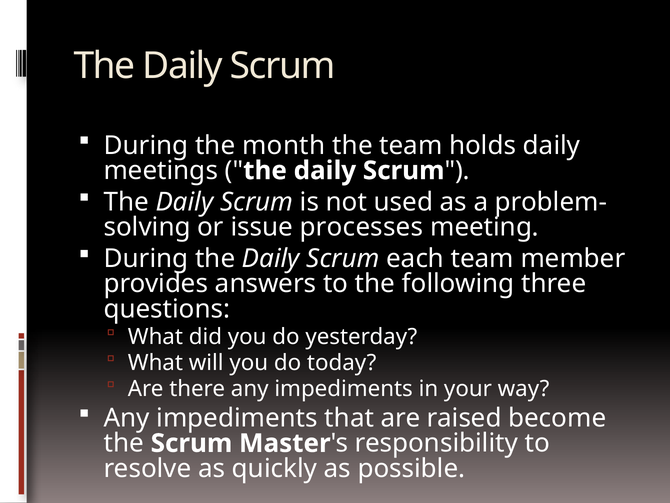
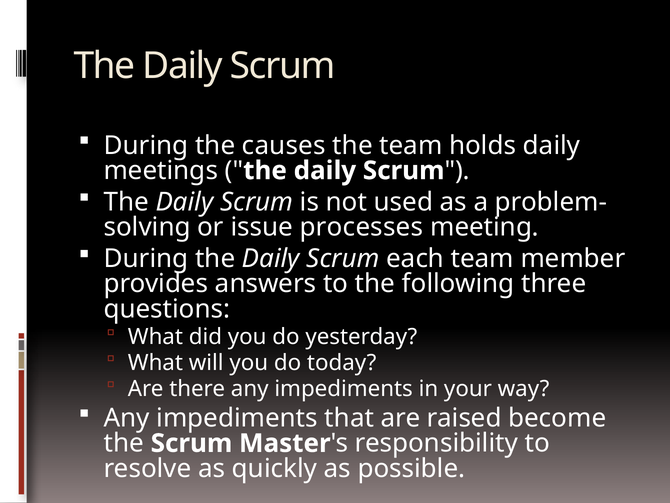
month: month -> causes (284, 145)
